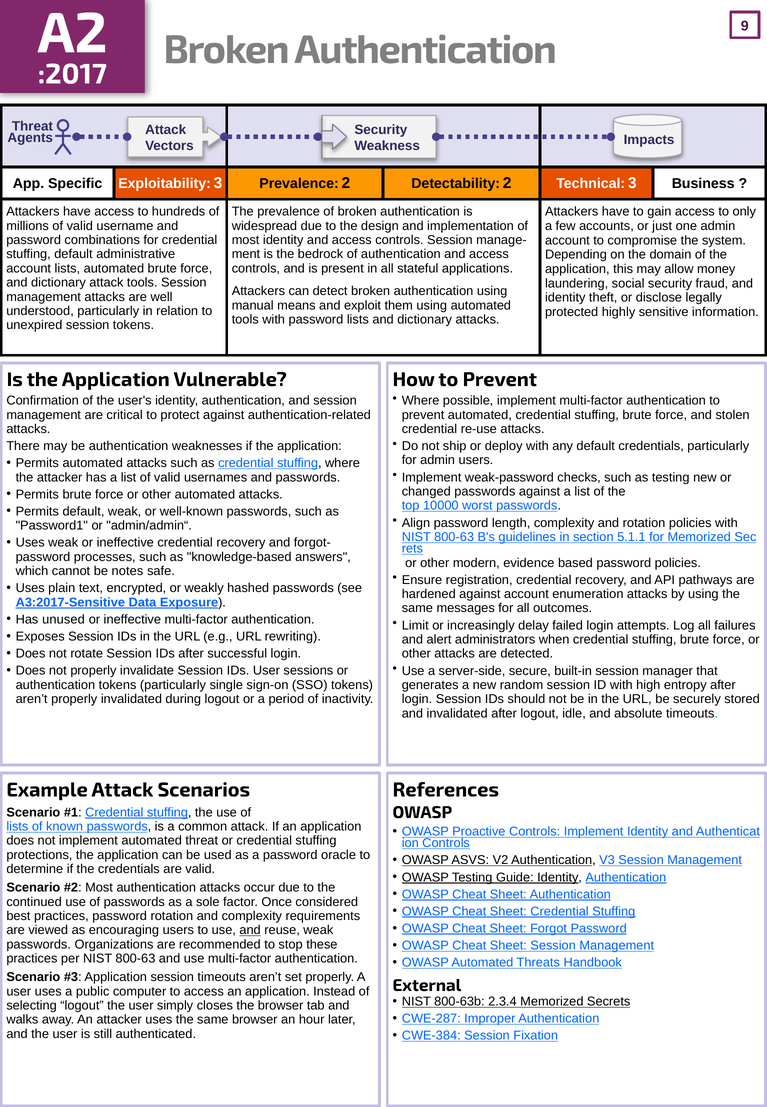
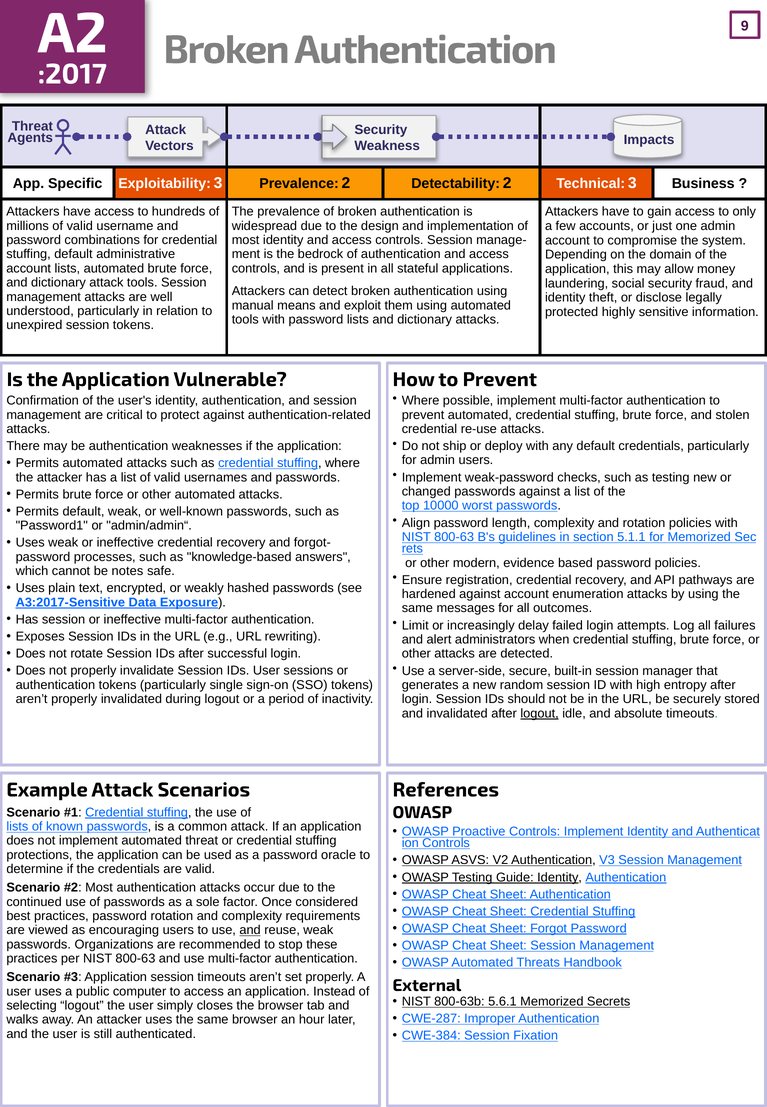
Has unused: unused -> session (64, 620)
logout underline: none -> present (540, 714)
2.3.4: 2.3.4 -> 5.6.1 (502, 1002)
